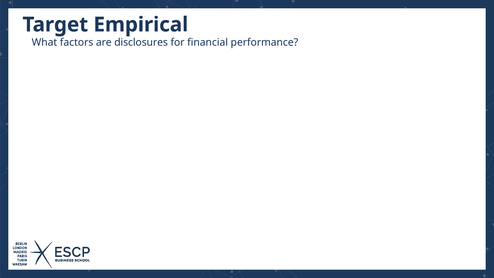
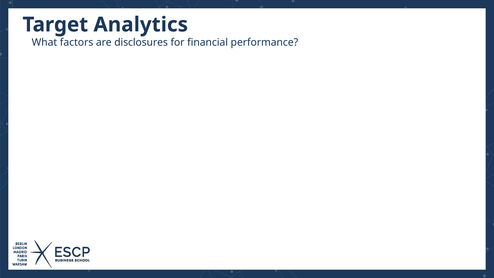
Empirical: Empirical -> Analytics (141, 25)
